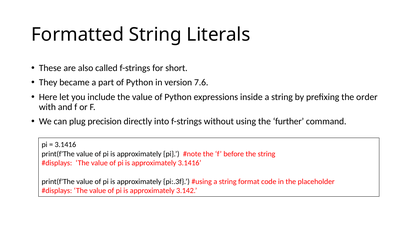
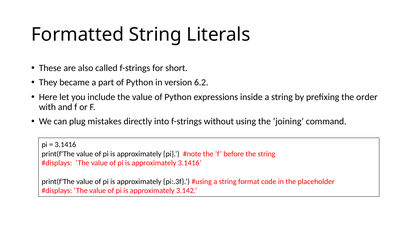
7.6: 7.6 -> 6.2 (201, 82)
precision: precision -> mistakes (105, 121)
further: further -> joining (288, 121)
